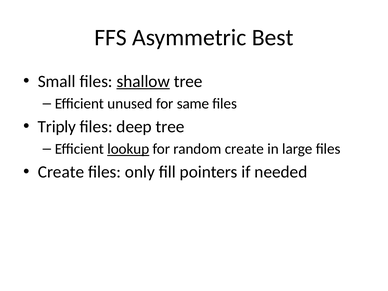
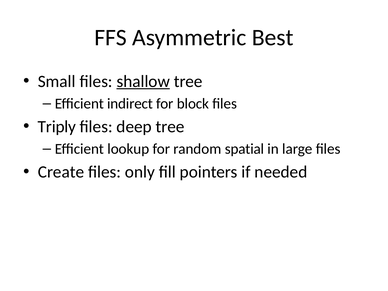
unused: unused -> indirect (130, 104)
same: same -> block (193, 104)
lookup underline: present -> none (128, 149)
random create: create -> spatial (244, 149)
